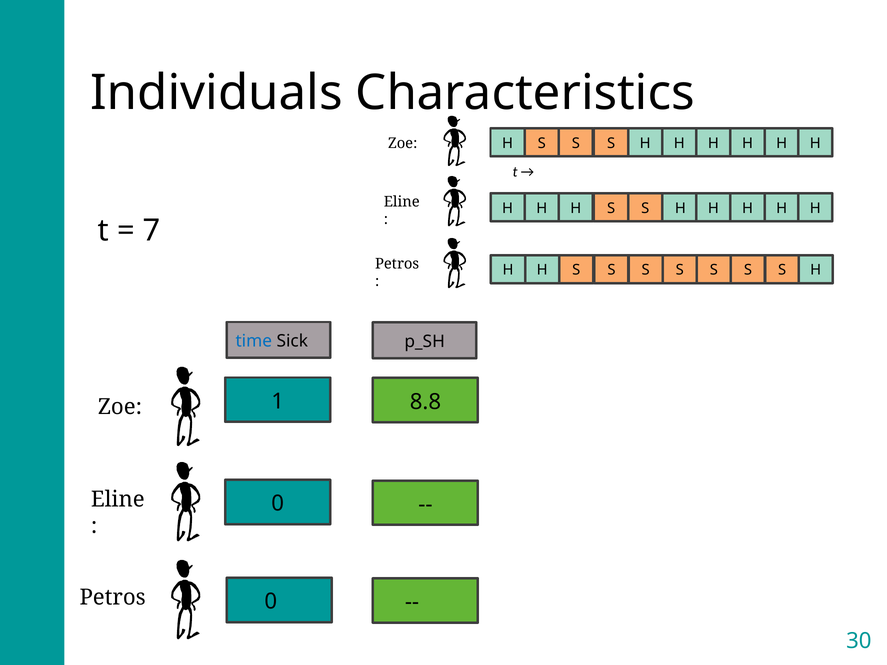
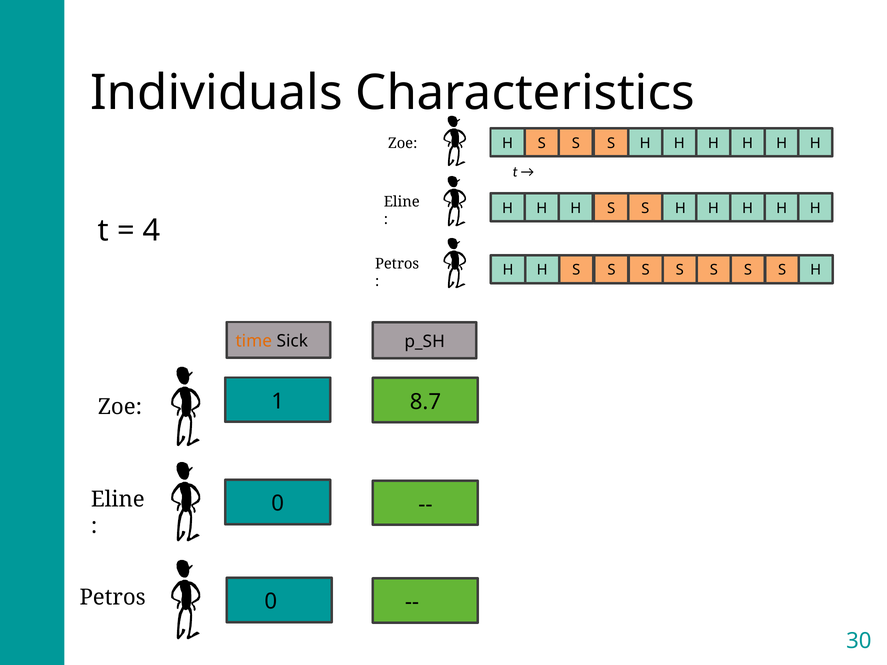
7: 7 -> 4 (151, 231)
time colour: blue -> orange (254, 341)
8.8: 8.8 -> 8.7 (425, 402)
